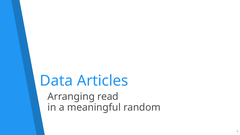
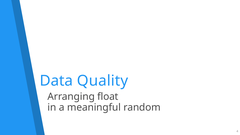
Articles: Articles -> Quality (103, 81)
read: read -> float (108, 97)
